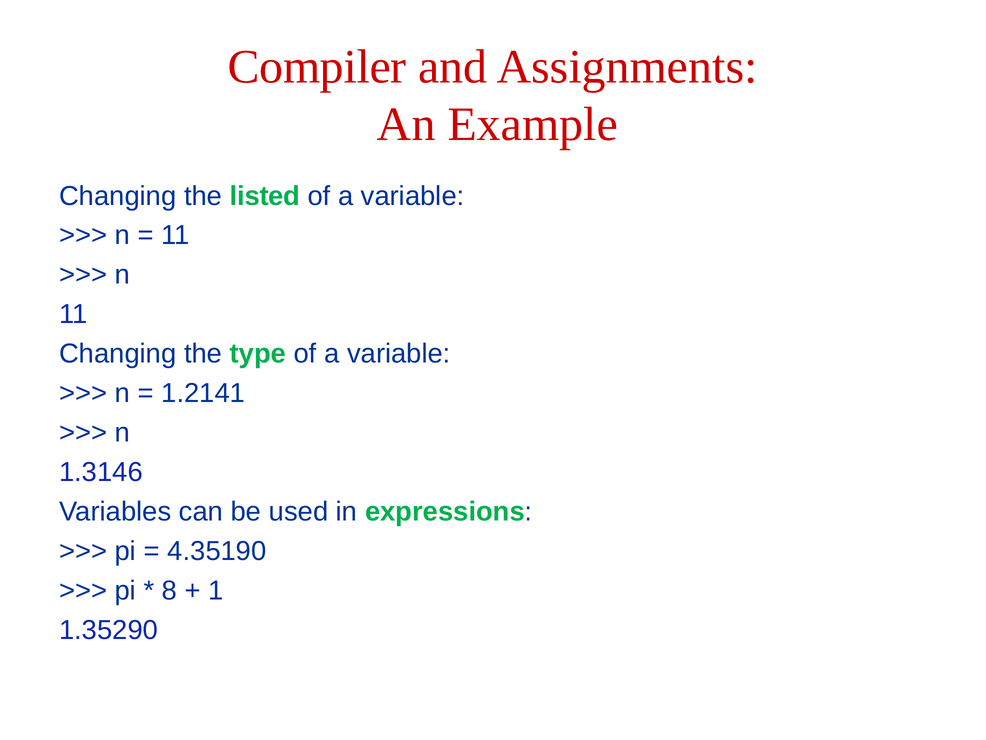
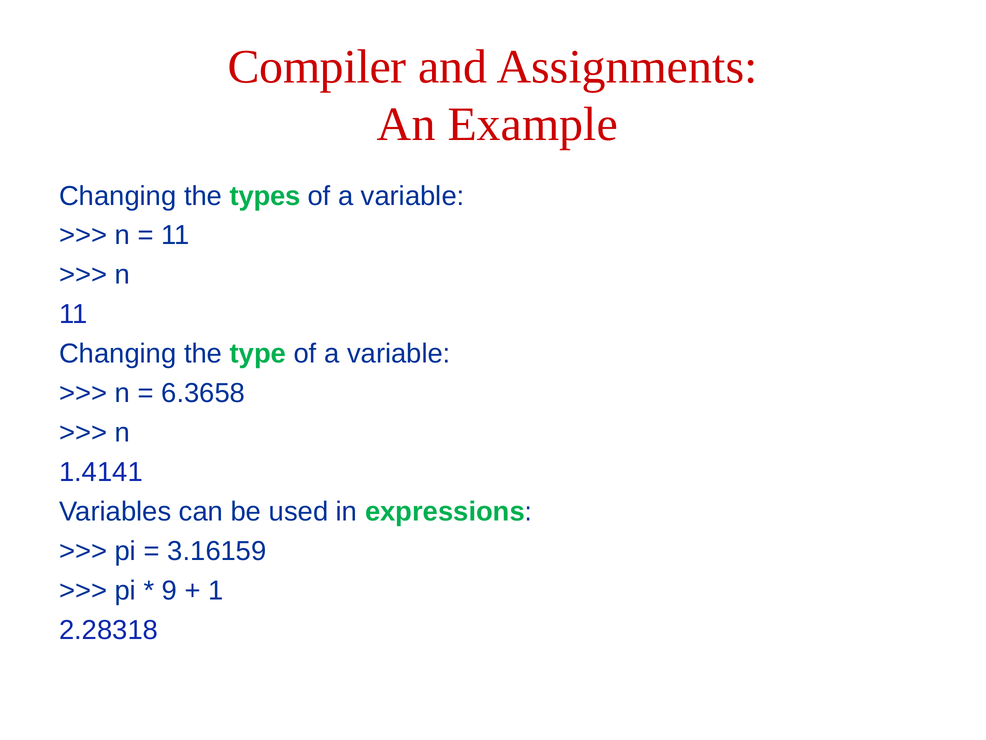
listed: listed -> types (265, 196)
1.2141: 1.2141 -> 6.3658 (203, 393)
1.3146: 1.3146 -> 1.4141 (101, 472)
4.35190: 4.35190 -> 3.16159 (217, 551)
8: 8 -> 9 (170, 590)
1.35290: 1.35290 -> 2.28318 (109, 630)
